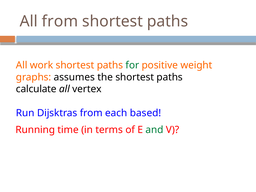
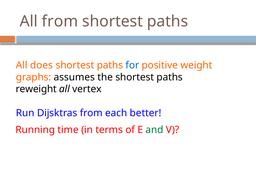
work: work -> does (42, 65)
for colour: green -> blue (132, 65)
calculate: calculate -> reweight (36, 89)
based: based -> better (146, 113)
